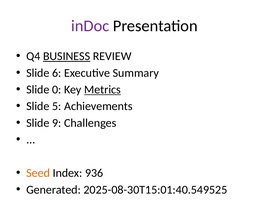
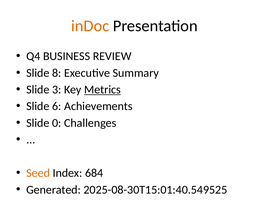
inDoc colour: purple -> orange (90, 26)
BUSINESS underline: present -> none (67, 56)
6: 6 -> 8 (57, 73)
0: 0 -> 3 (57, 90)
5: 5 -> 6 (57, 107)
9: 9 -> 0 (57, 123)
936: 936 -> 684 (94, 174)
